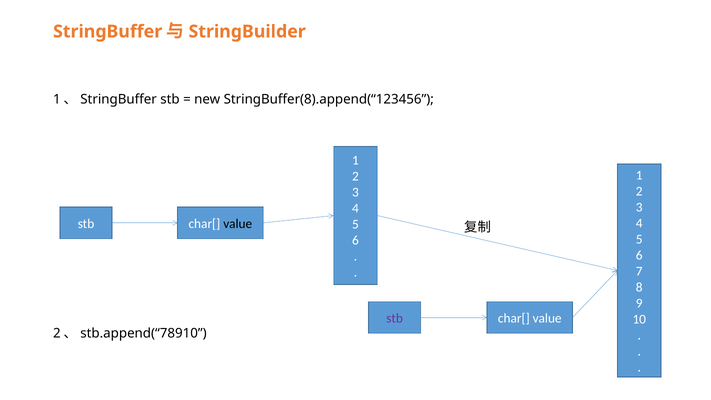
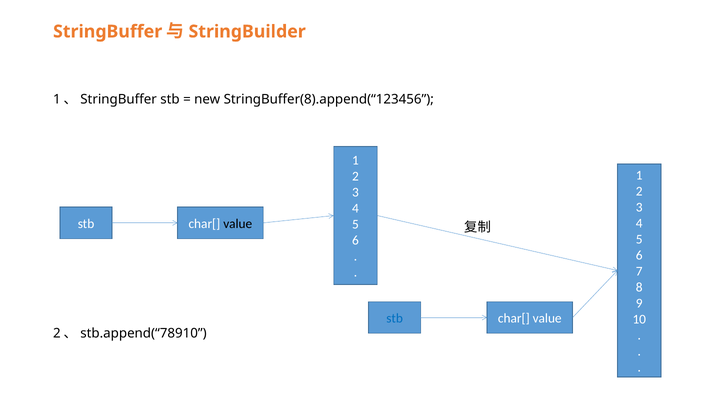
stb colour: purple -> blue (395, 318)
